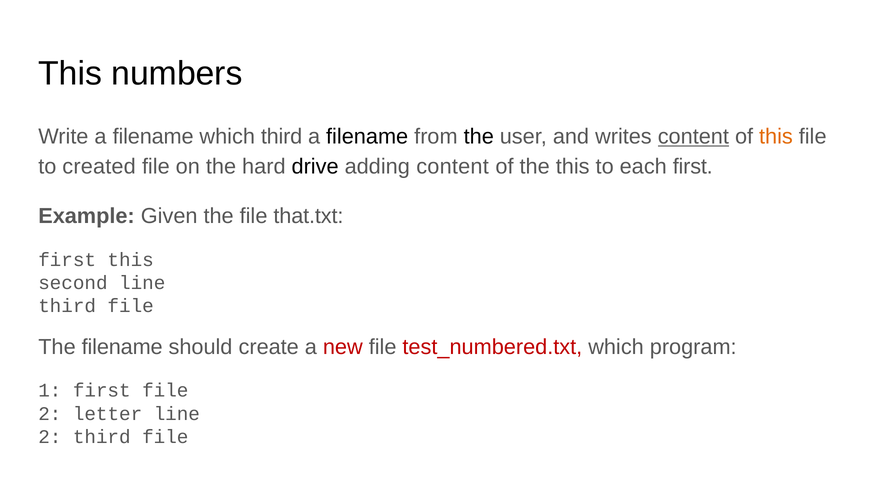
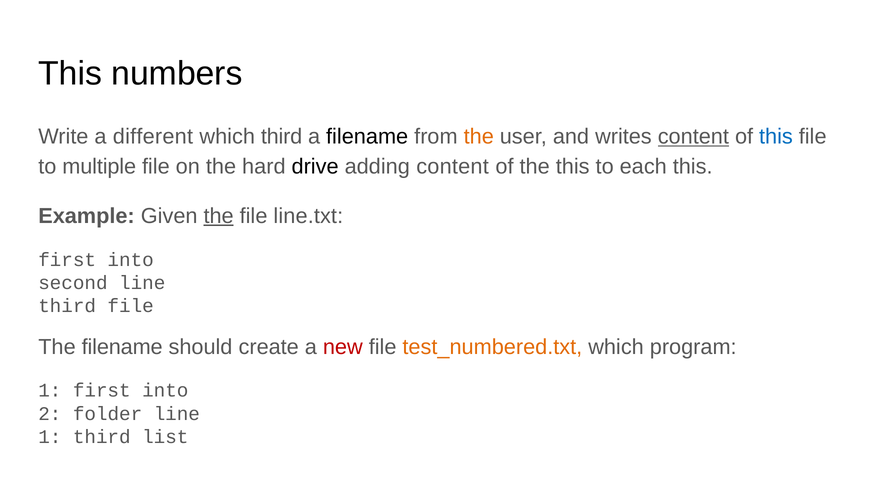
Write a filename: filename -> different (153, 137)
the colour: black -> orange (479, 137)
this colour: orange -> blue (776, 137)
created: created -> multiple (99, 167)
each first: first -> this (693, 167)
the underline: none -> present (219, 216)
that.txt: that.txt -> line.txt (308, 216)
this: this -> into (131, 260)
test_numbered.txt colour: red -> orange (492, 347)
1 first file: file -> into (165, 390)
letter: letter -> folder (108, 414)
2: 2 -> 1 (50, 437)
file: file -> list (165, 437)
